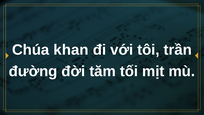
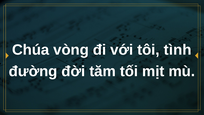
khan: khan -> vòng (71, 50)
trần: trần -> tình (178, 50)
